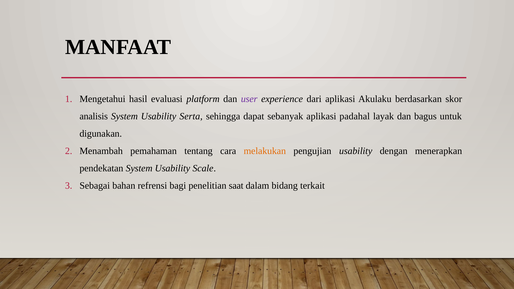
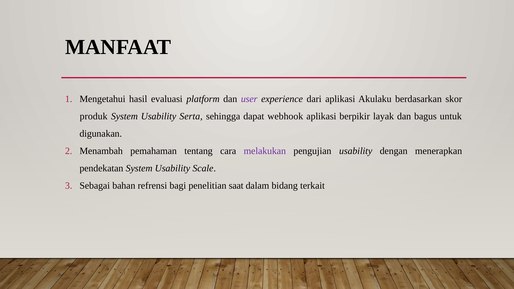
analisis: analisis -> produk (94, 116)
sebanyak: sebanyak -> webhook (285, 116)
padahal: padahal -> berpikir (355, 116)
melakukan colour: orange -> purple (265, 151)
